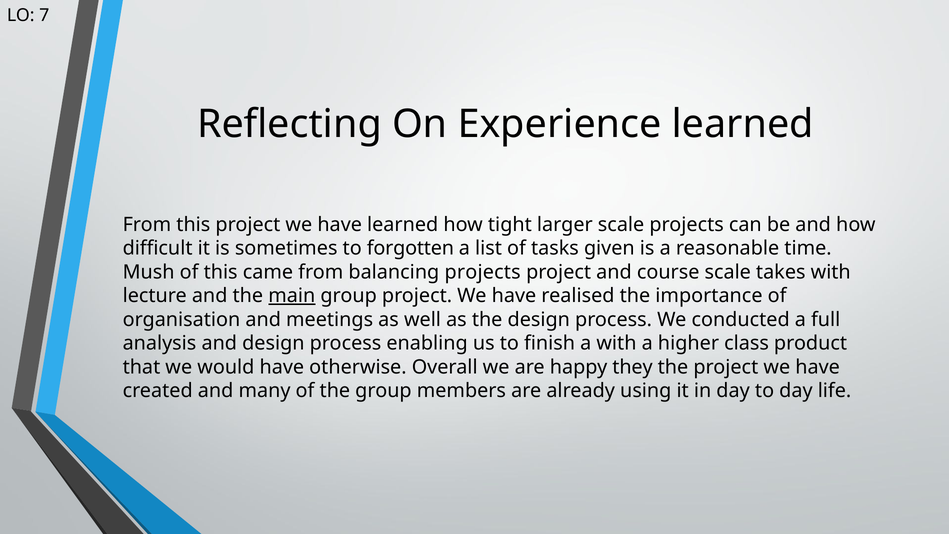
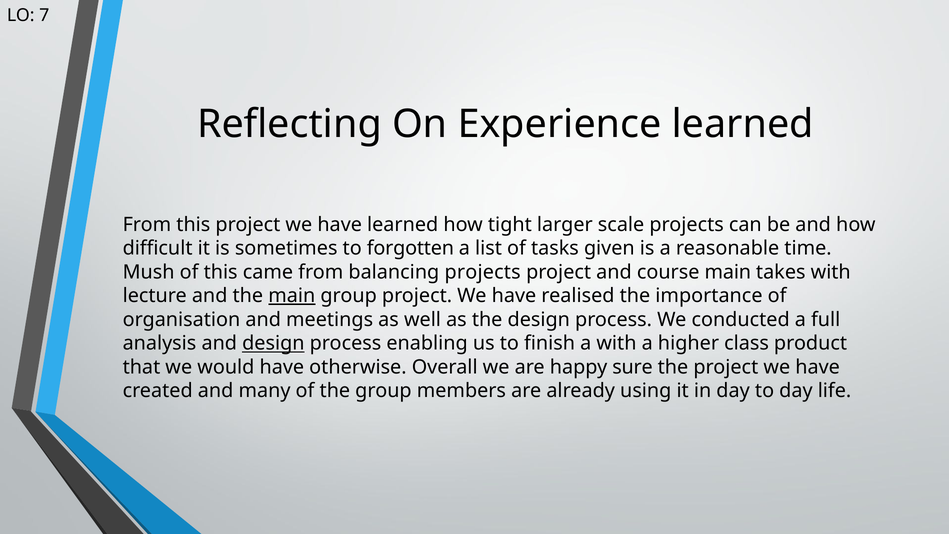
course scale: scale -> main (728, 272)
design underline: none -> present (273, 343)
they: they -> sure (633, 367)
